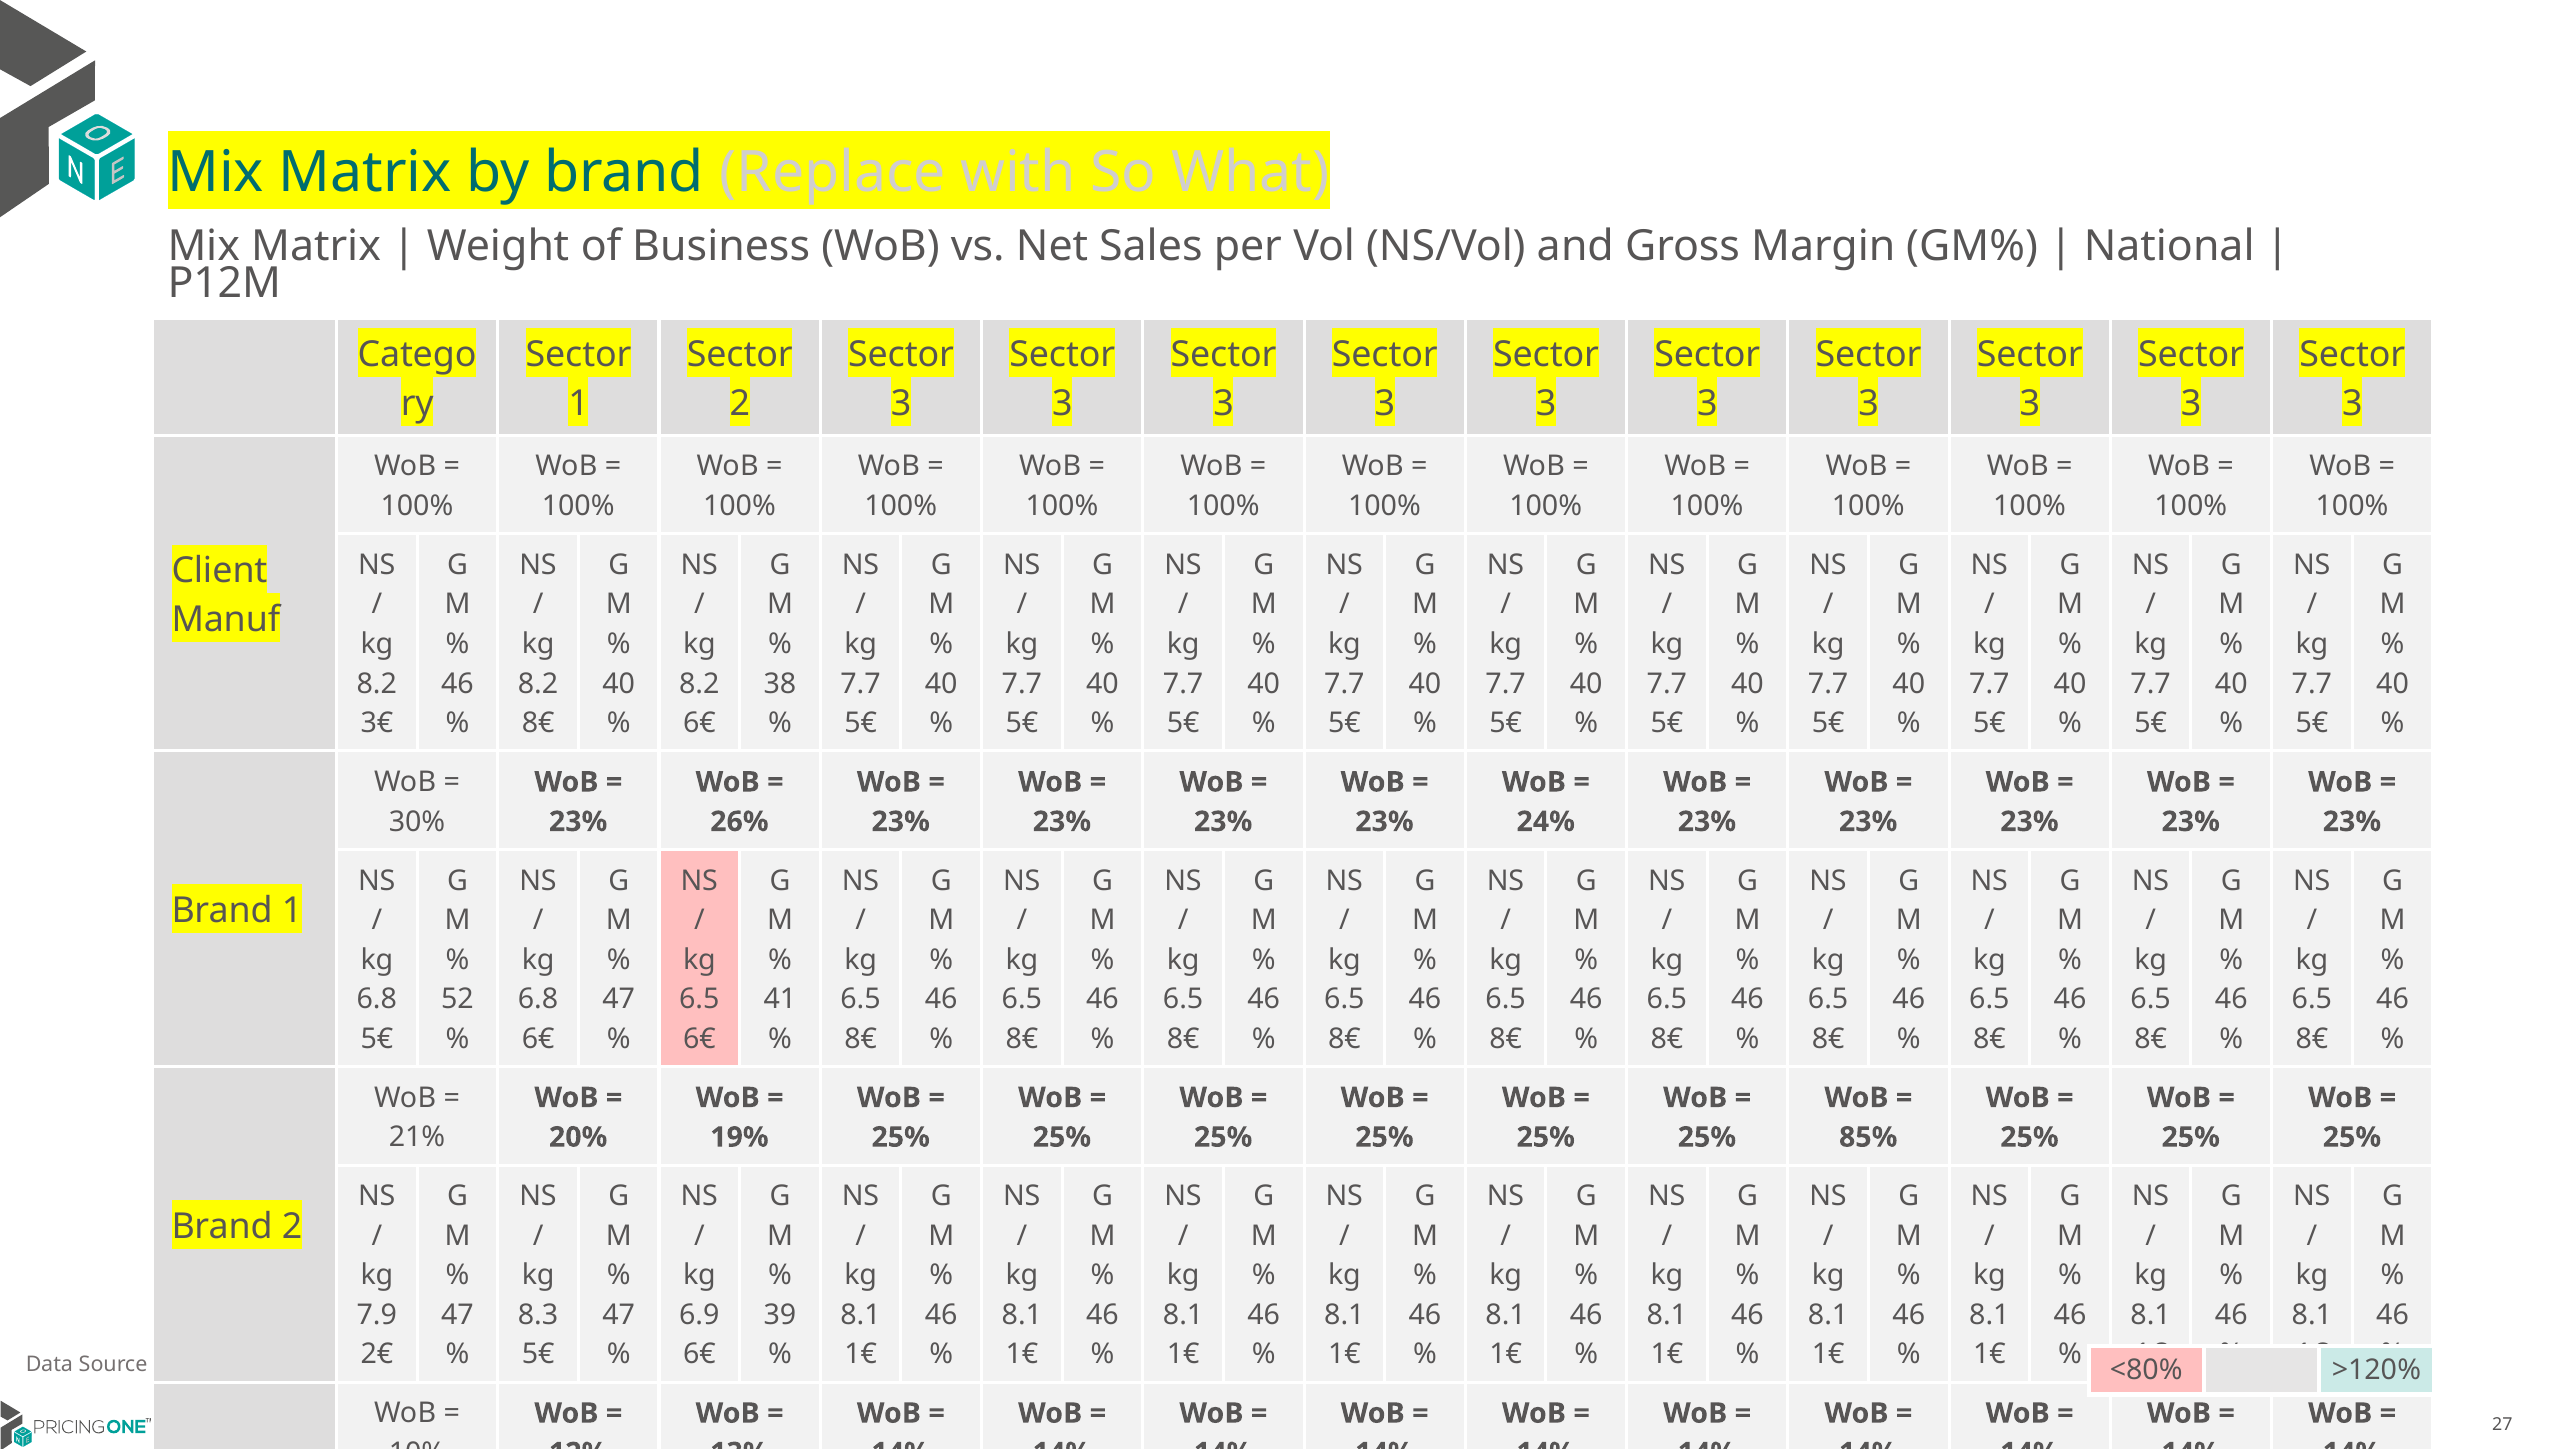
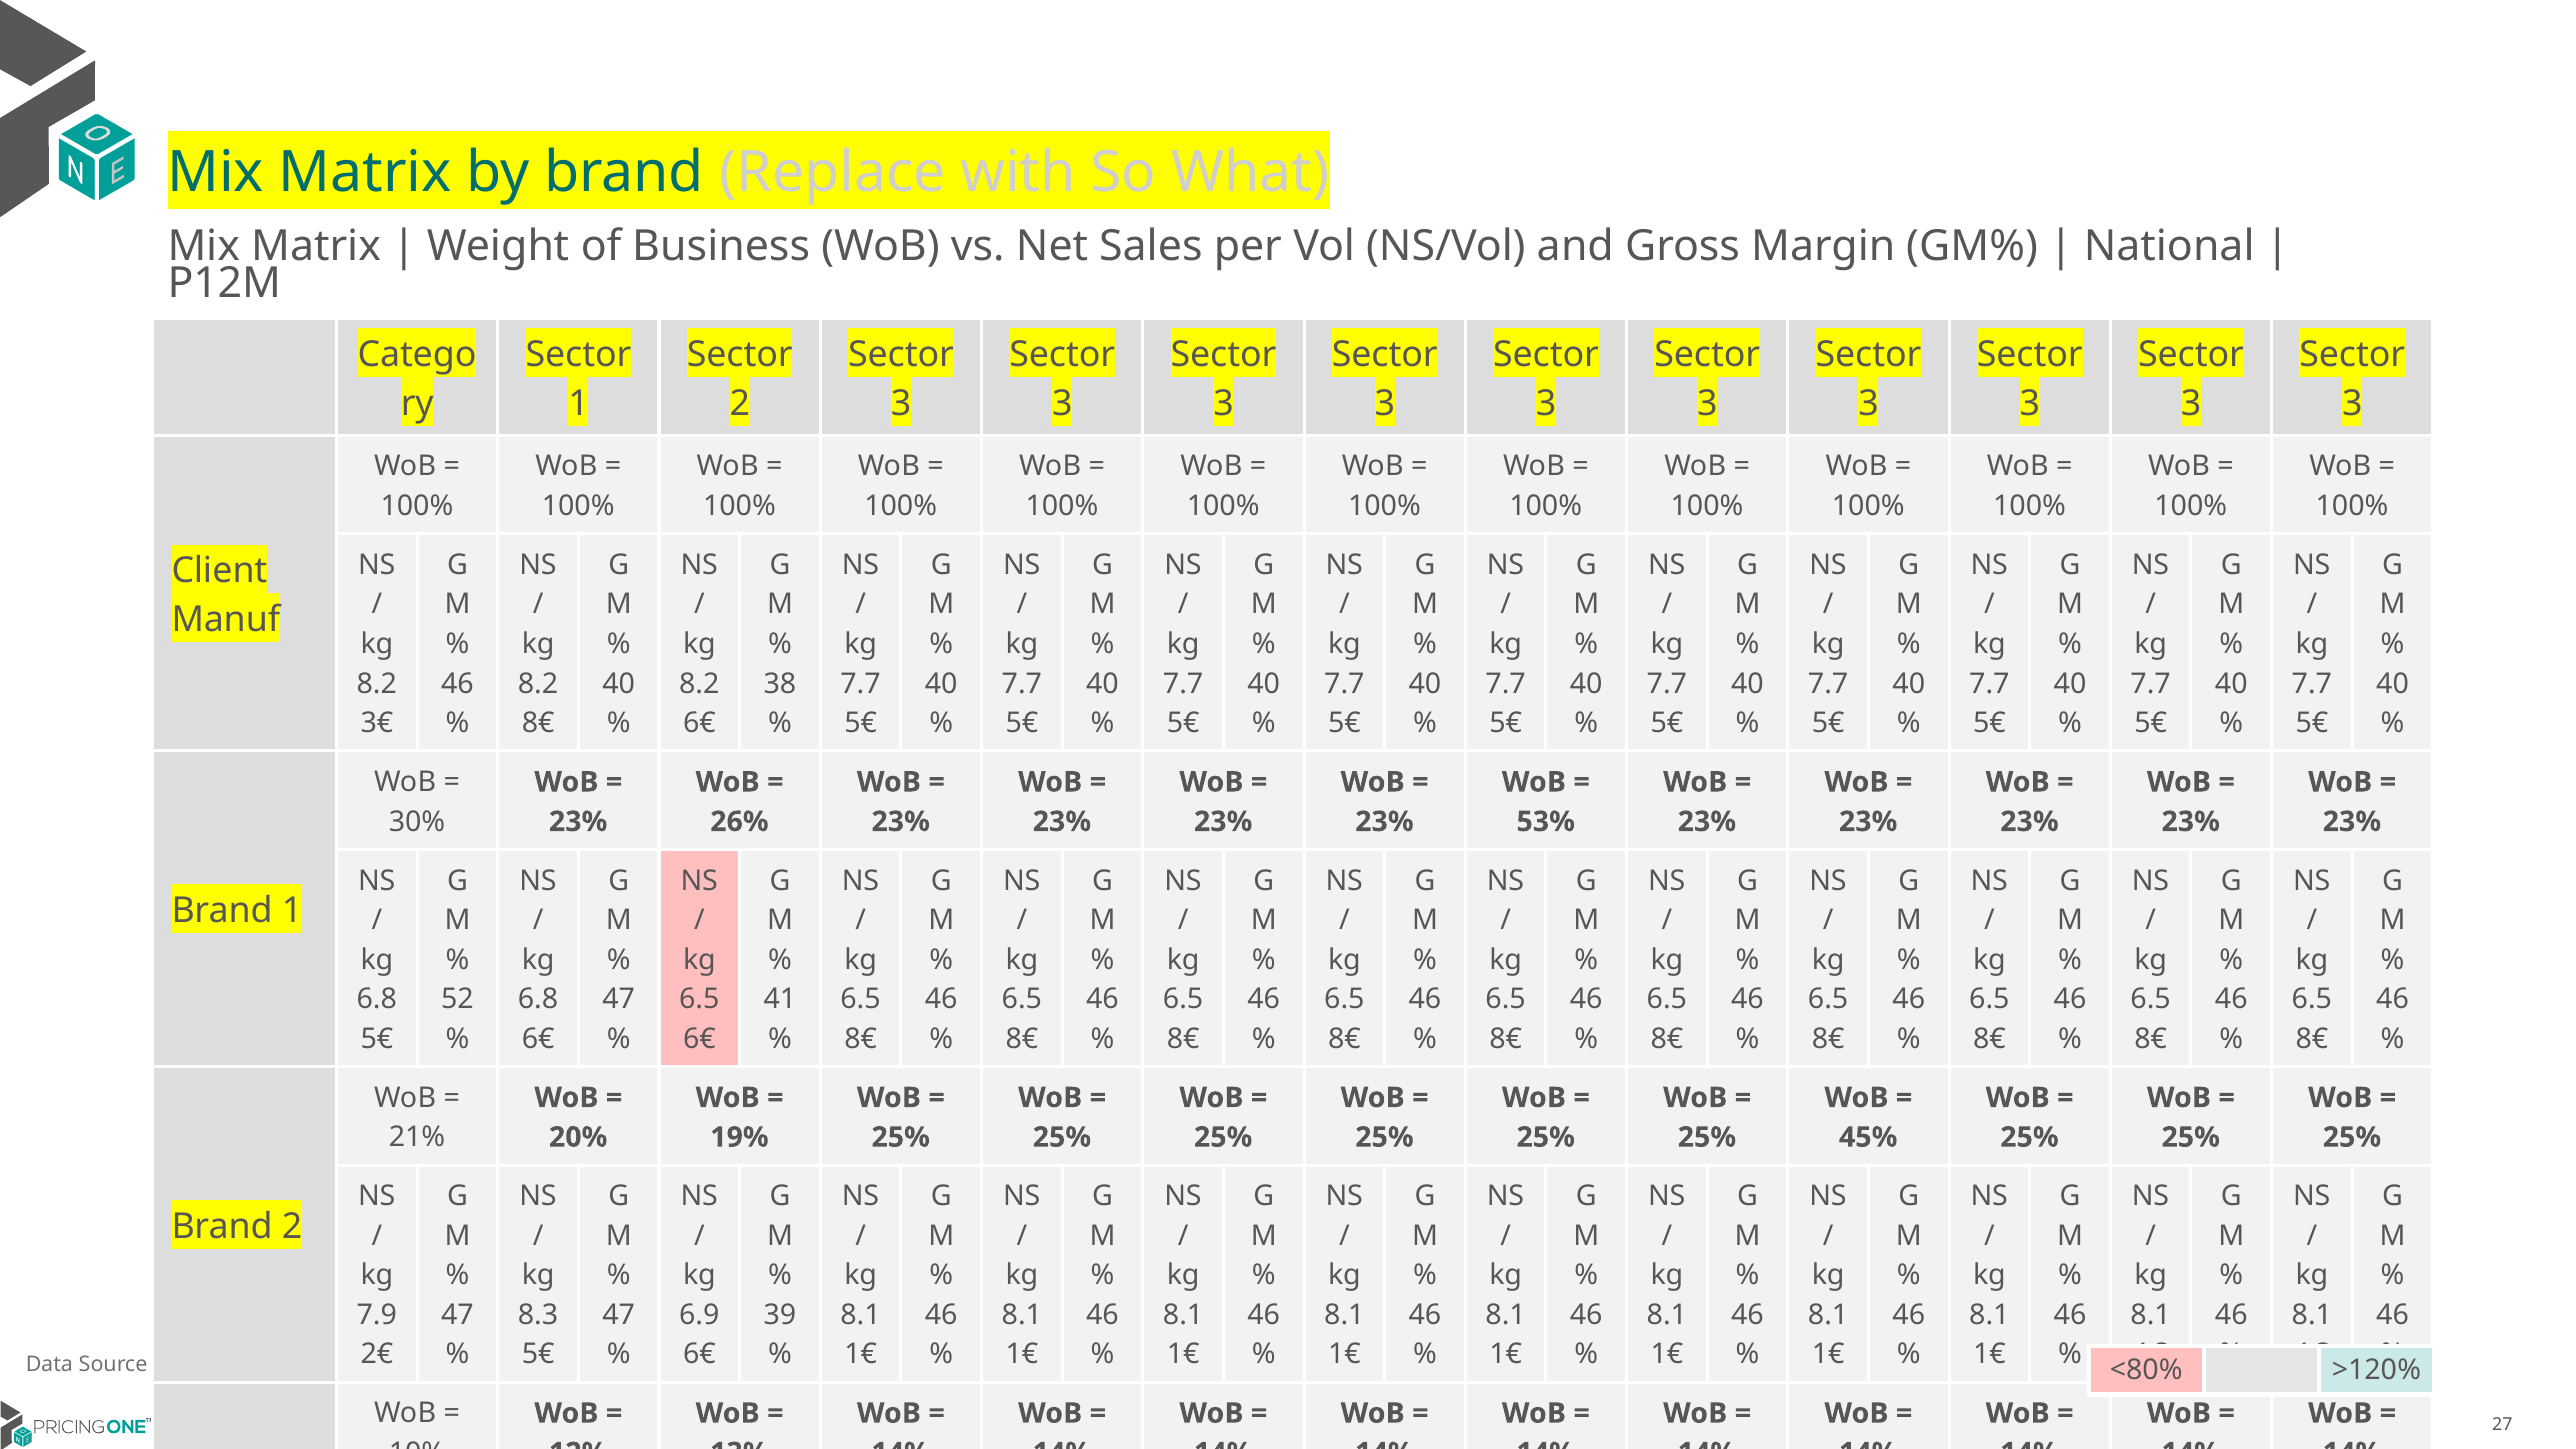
24%: 24% -> 53% (1546, 822)
85%: 85% -> 45% (1868, 1137)
